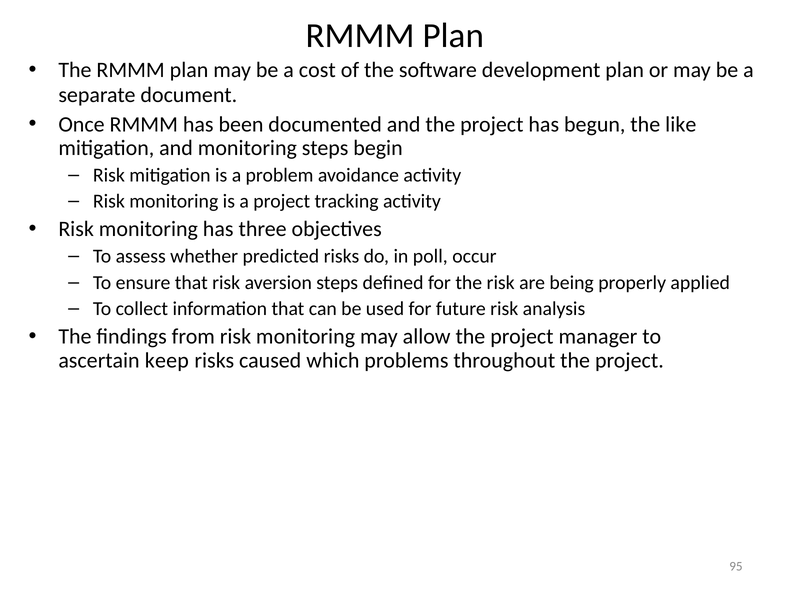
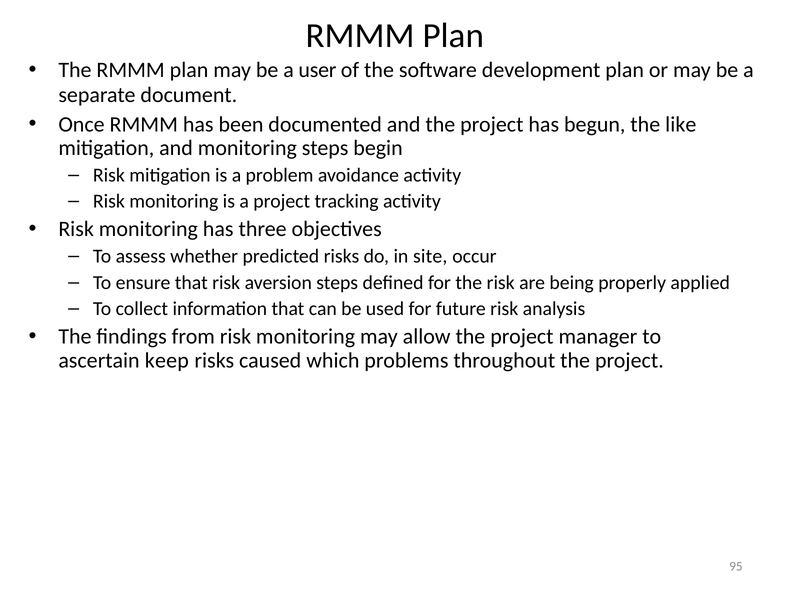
cost: cost -> user (317, 70)
poll: poll -> site (430, 256)
